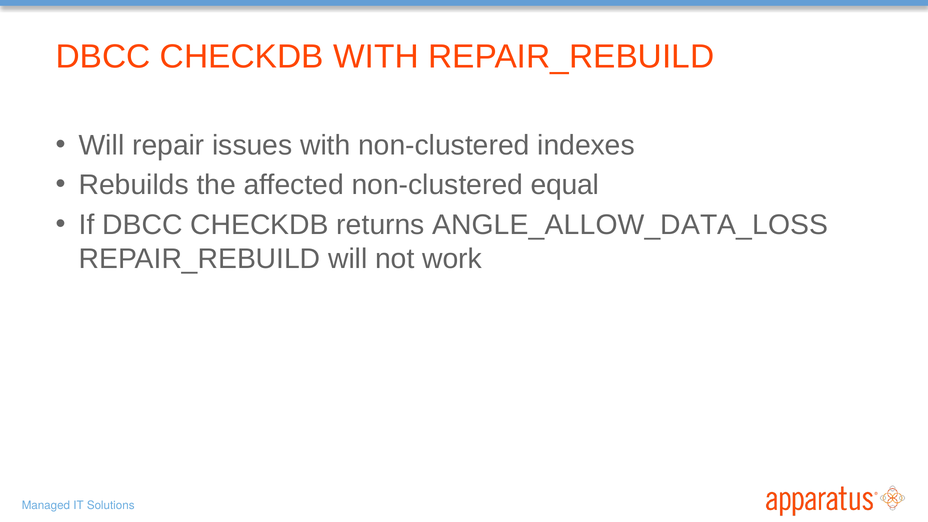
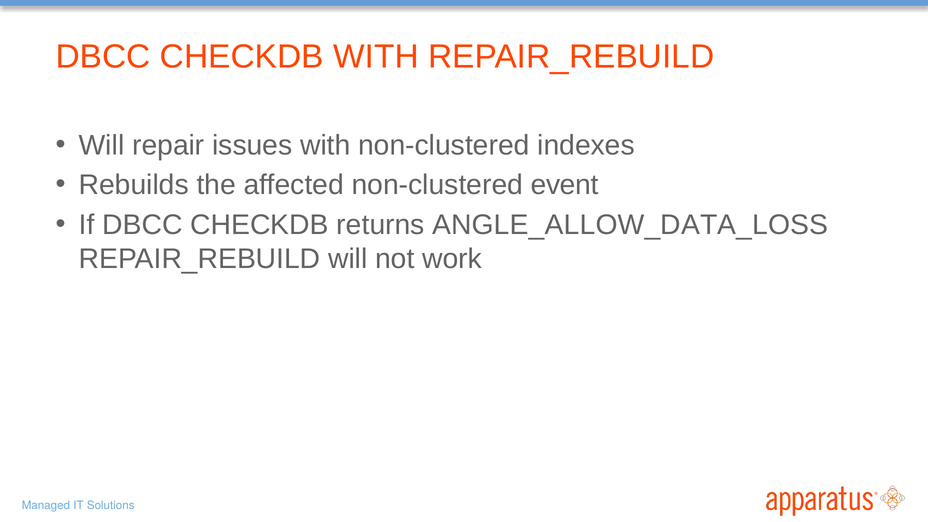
equal: equal -> event (565, 185)
